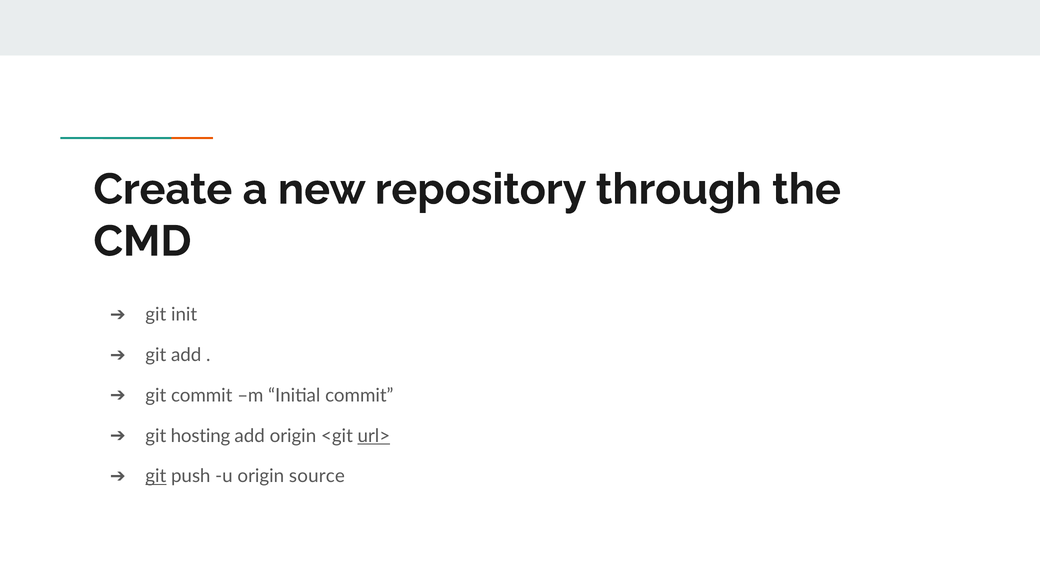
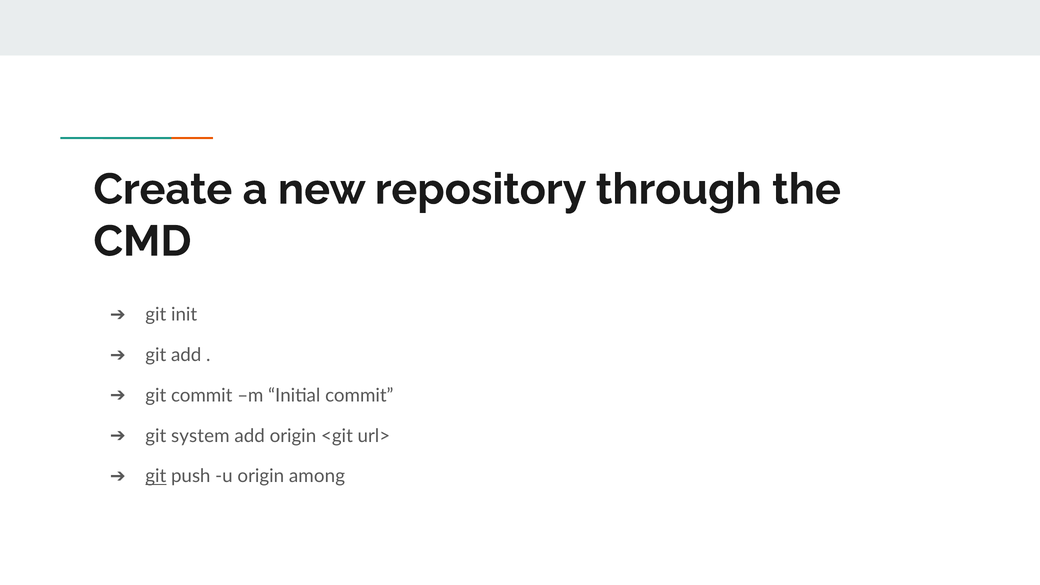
hosting: hosting -> system (200, 436)
url> underline: present -> none (374, 436)
source: source -> among (317, 476)
